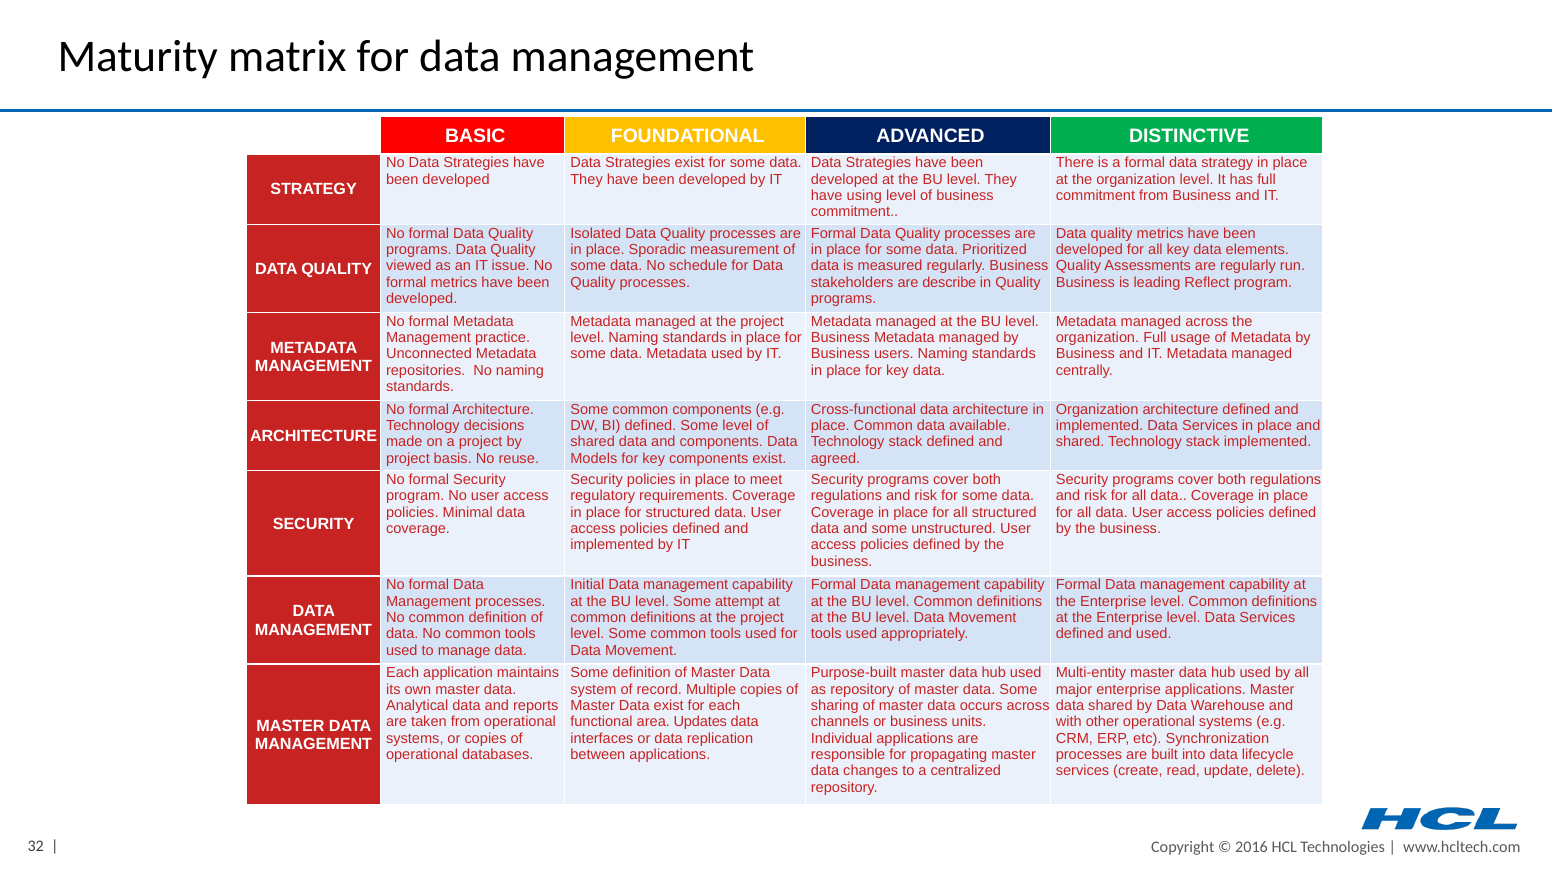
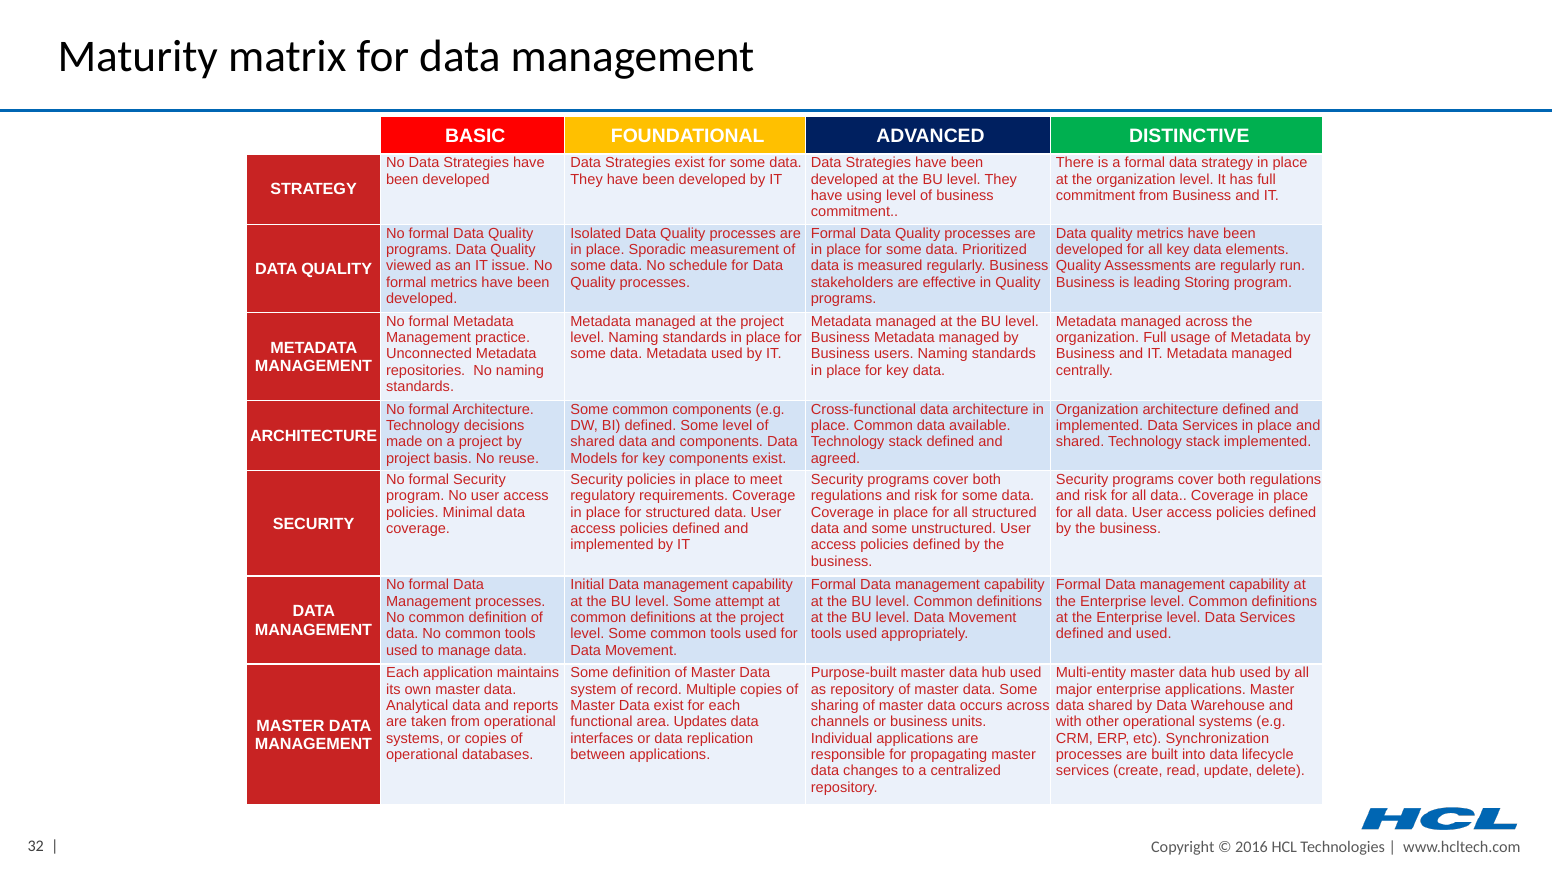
describe: describe -> effective (949, 282)
Reflect: Reflect -> Storing (1207, 282)
